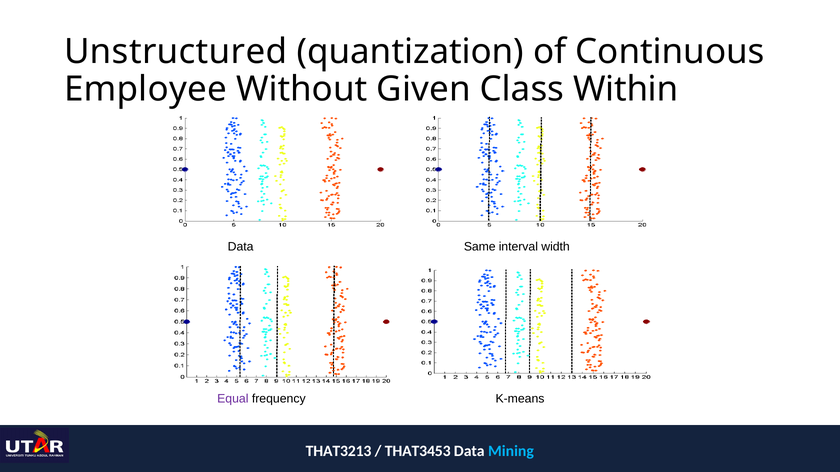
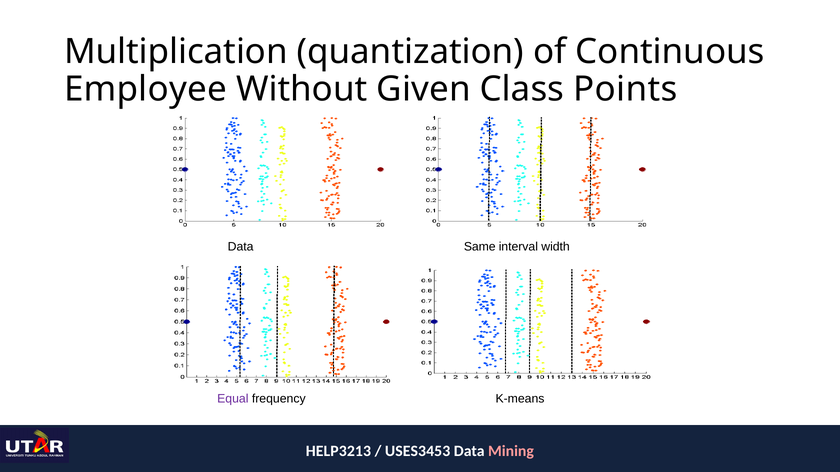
Unstructured: Unstructured -> Multiplication (176, 52)
Within: Within -> Points (625, 89)
THAT3213: THAT3213 -> HELP3213 (338, 452)
THAT3453: THAT3453 -> USES3453 (418, 452)
Mining colour: light blue -> pink (511, 452)
